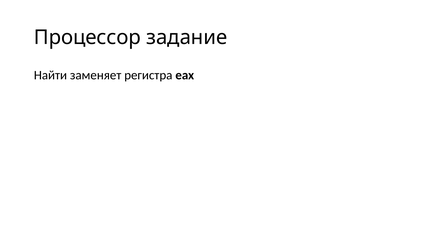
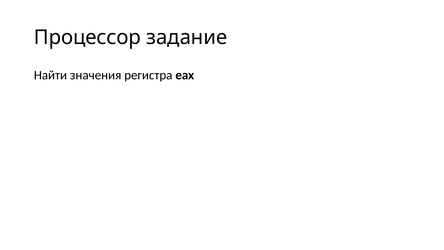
заменяет: заменяет -> значения (96, 75)
